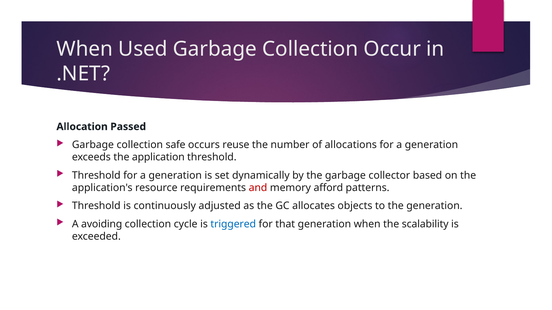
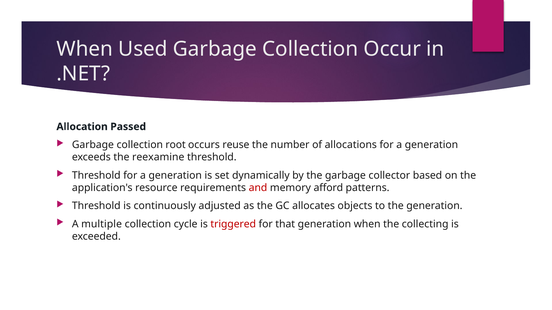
safe: safe -> root (176, 145)
application: application -> reexamine (158, 157)
avoiding: avoiding -> multiple (102, 224)
triggered colour: blue -> red (233, 224)
scalability: scalability -> collecting (425, 224)
